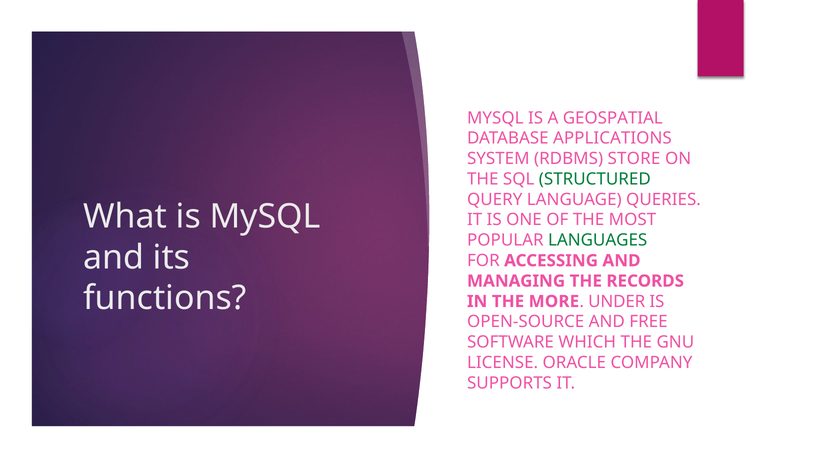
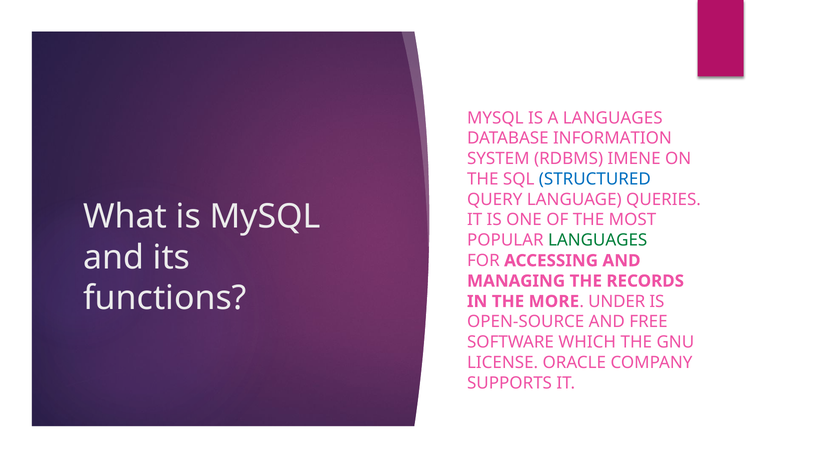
A GEOSPATIAL: GEOSPATIAL -> LANGUAGES (613, 118)
APPLICATIONS: APPLICATIONS -> INFORMATION (612, 138)
STORE: STORE -> IMENE (634, 159)
STRUCTURED colour: green -> blue (595, 179)
